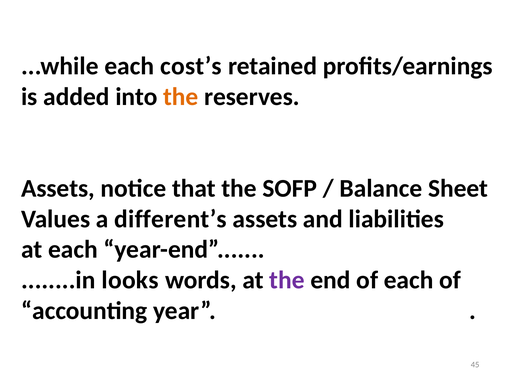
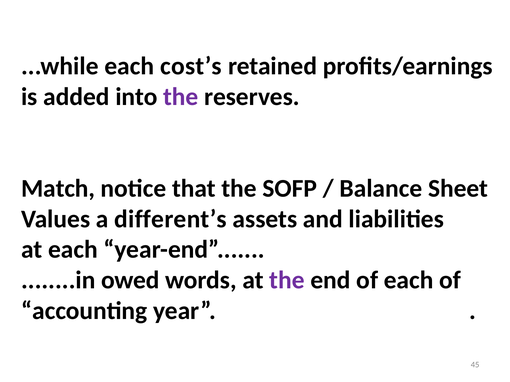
the colour: orange -> purple (181, 97)
Assets: Assets -> Match (58, 189)
looks: looks -> owed (130, 280)
